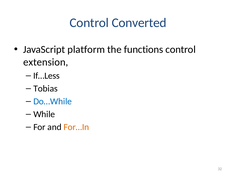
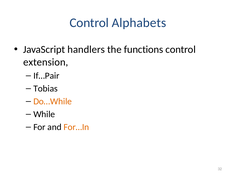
Converted: Converted -> Alphabets (139, 23)
platform: platform -> handlers (86, 50)
If…Less: If…Less -> If…Pair (46, 76)
Do…While colour: blue -> orange (53, 101)
